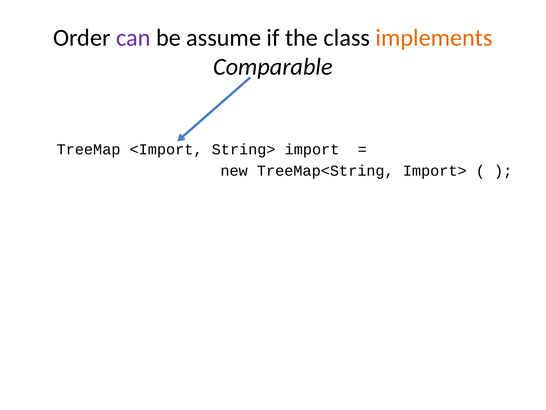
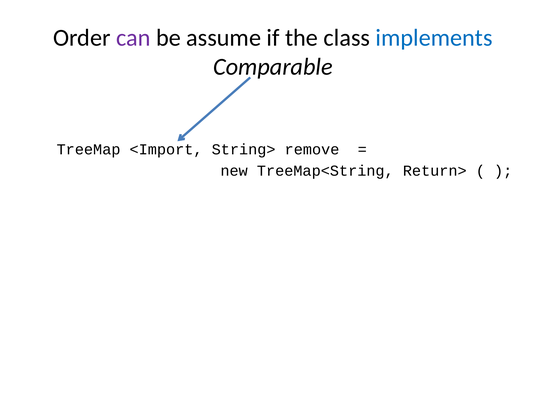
implements colour: orange -> blue (434, 38)
import: import -> remove (312, 149)
Import>: Import> -> Return> (435, 171)
